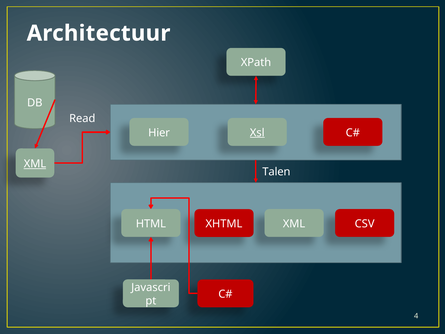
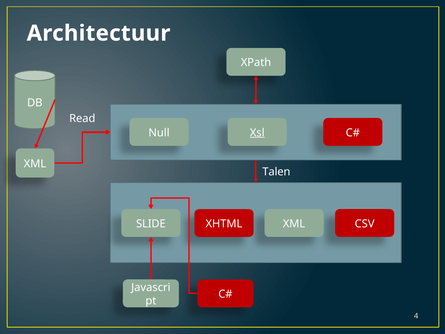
Hier: Hier -> Null (159, 133)
XML underline: present -> none (35, 164)
HTML: HTML -> SLIDE (151, 224)
